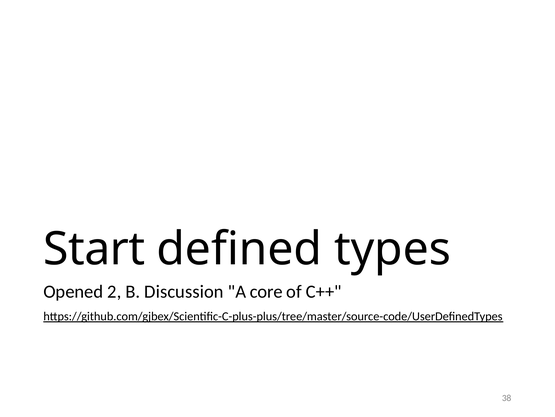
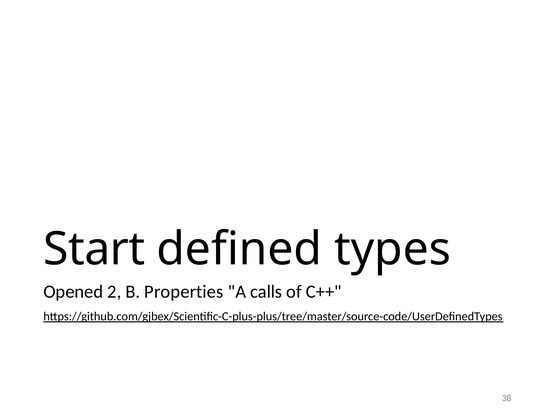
Discussion: Discussion -> Properties (184, 291)
core: core -> calls (266, 291)
